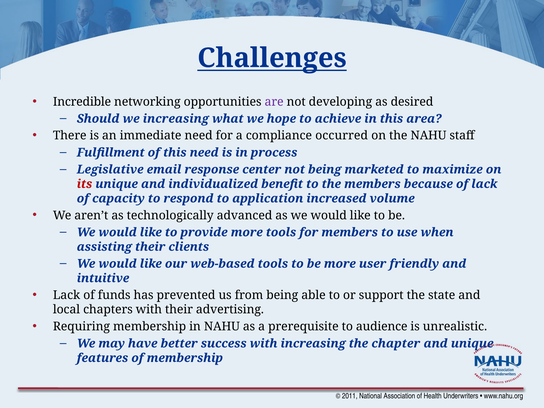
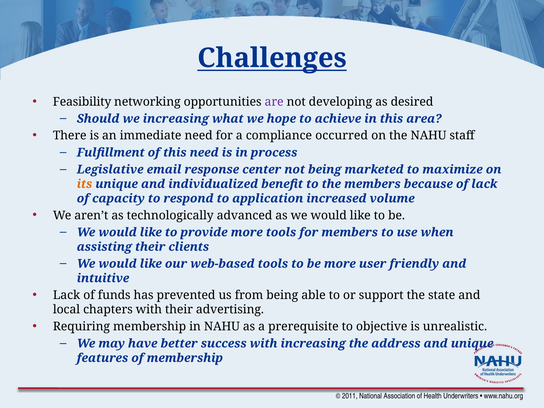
Incredible: Incredible -> Feasibility (82, 102)
its colour: red -> orange (85, 184)
audience: audience -> objective (382, 327)
chapter: chapter -> address (396, 343)
